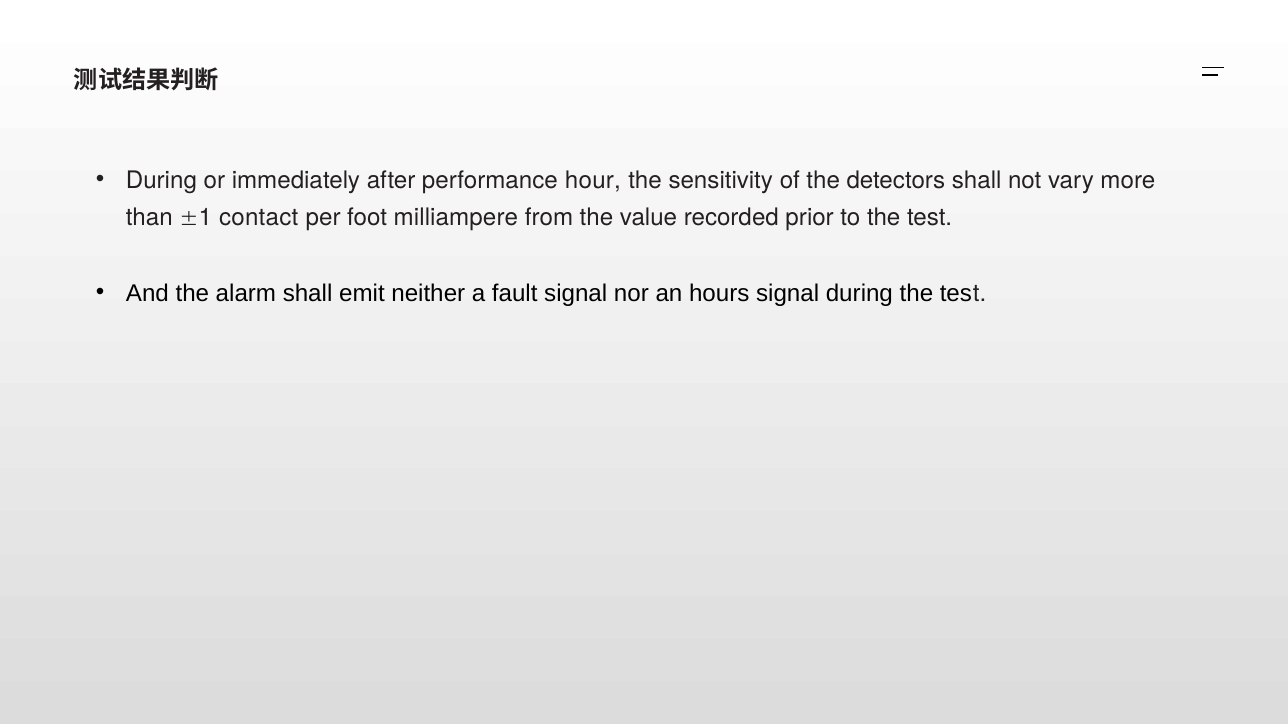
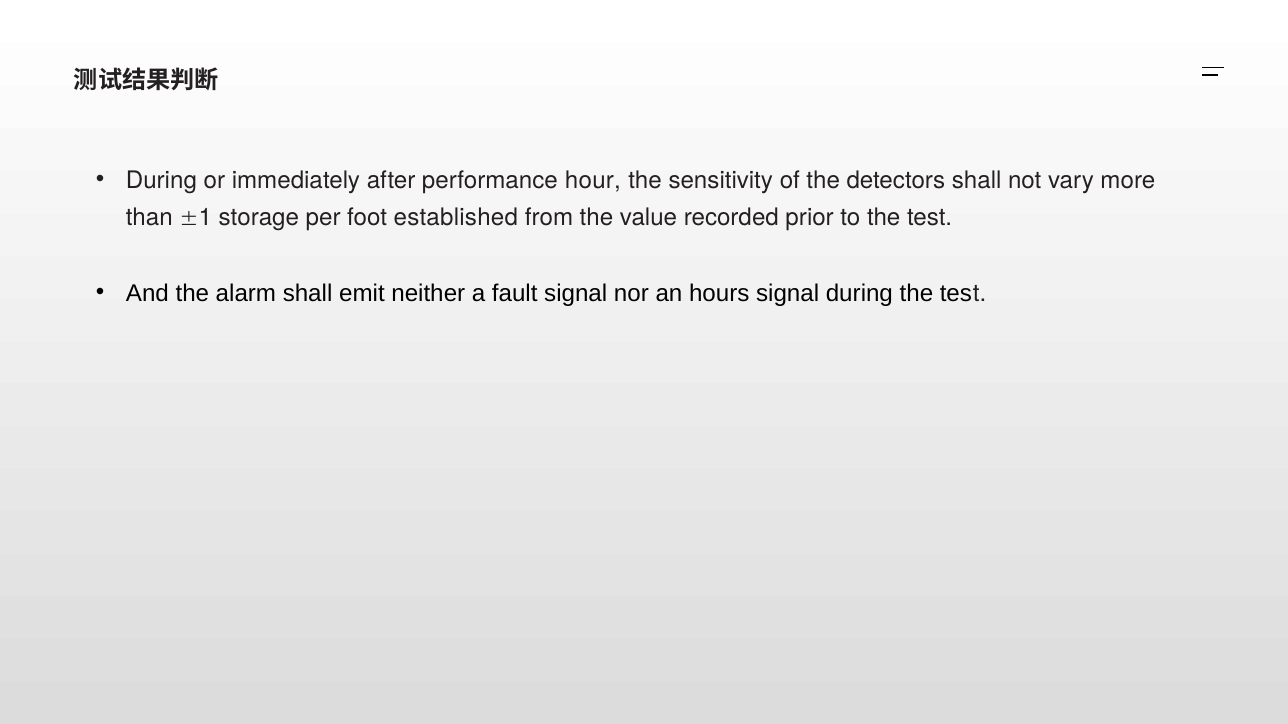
contact: contact -> storage (259, 218)
milliampere: milliampere -> established (456, 218)
